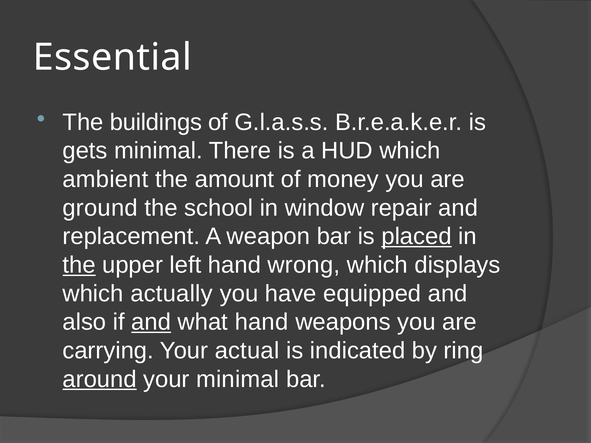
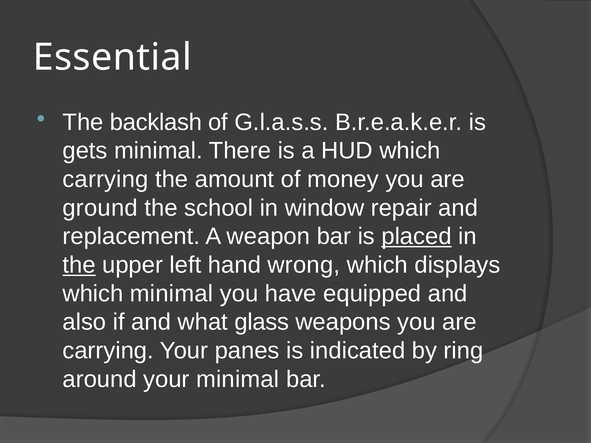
buildings: buildings -> backlash (156, 122)
ambient: ambient -> carrying (105, 179)
which actually: actually -> minimal (172, 294)
and underline: present -> none (151, 322)
what hand: hand -> glass (262, 322)
actual: actual -> panes (247, 351)
around underline: present -> none (100, 379)
